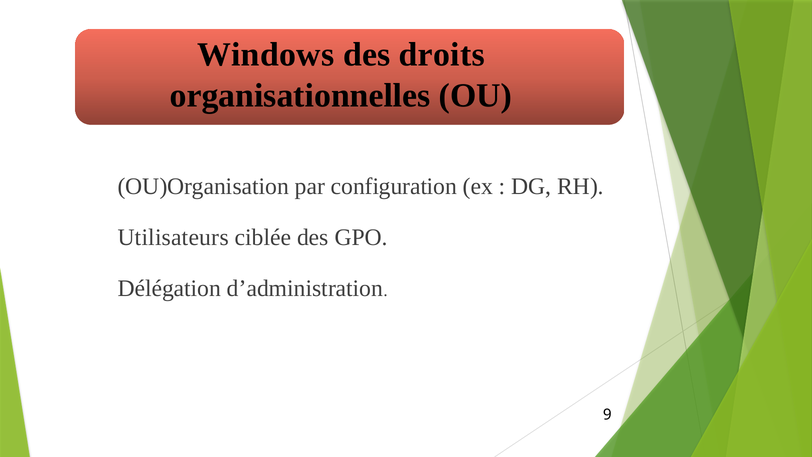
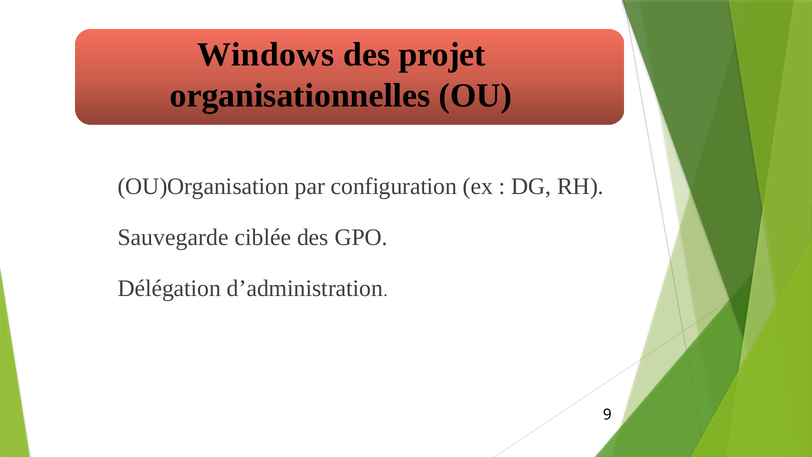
droits: droits -> projet (442, 55)
Utilisateurs: Utilisateurs -> Sauvegarde (173, 237)
